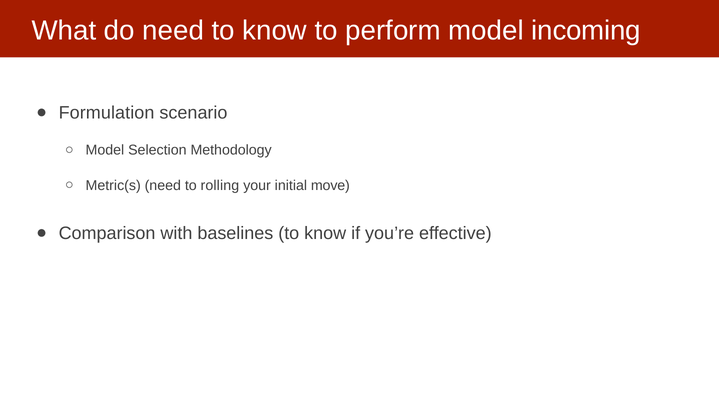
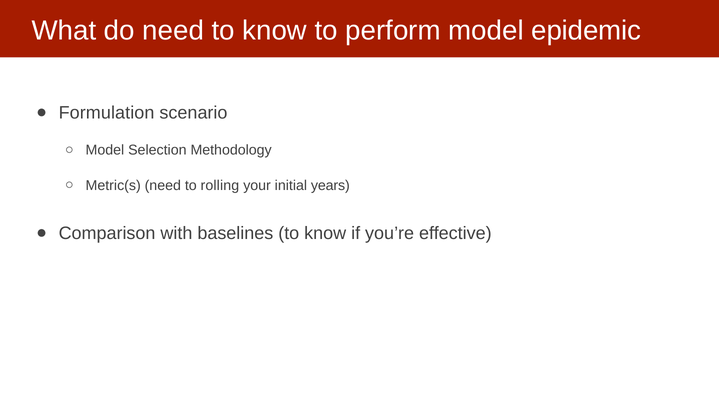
incoming: incoming -> epidemic (586, 31)
move: move -> years (330, 186)
